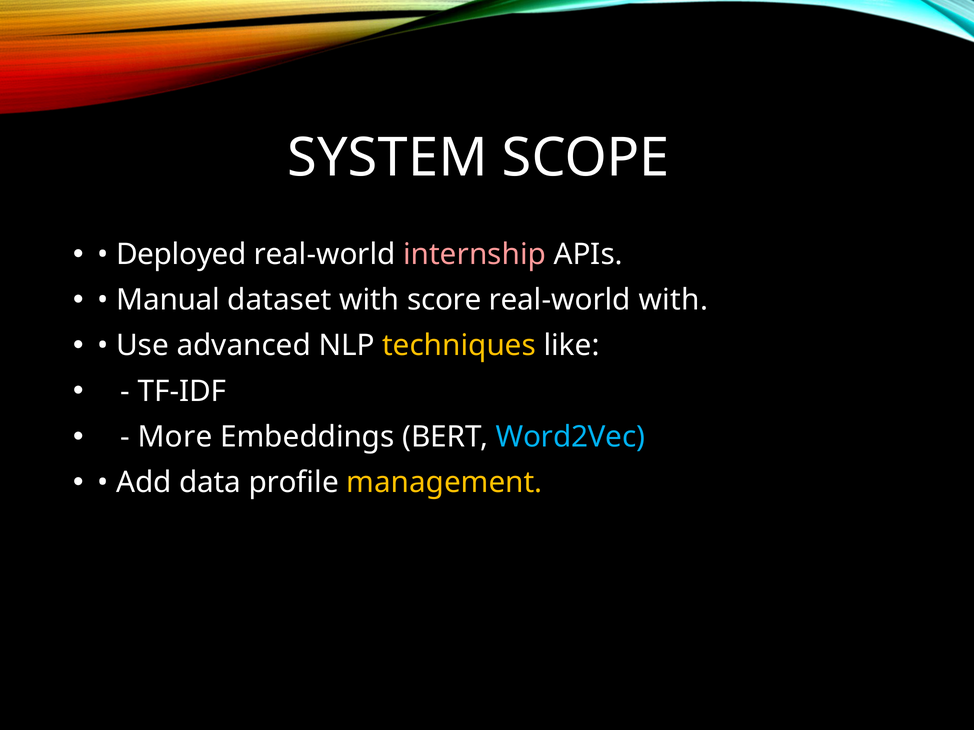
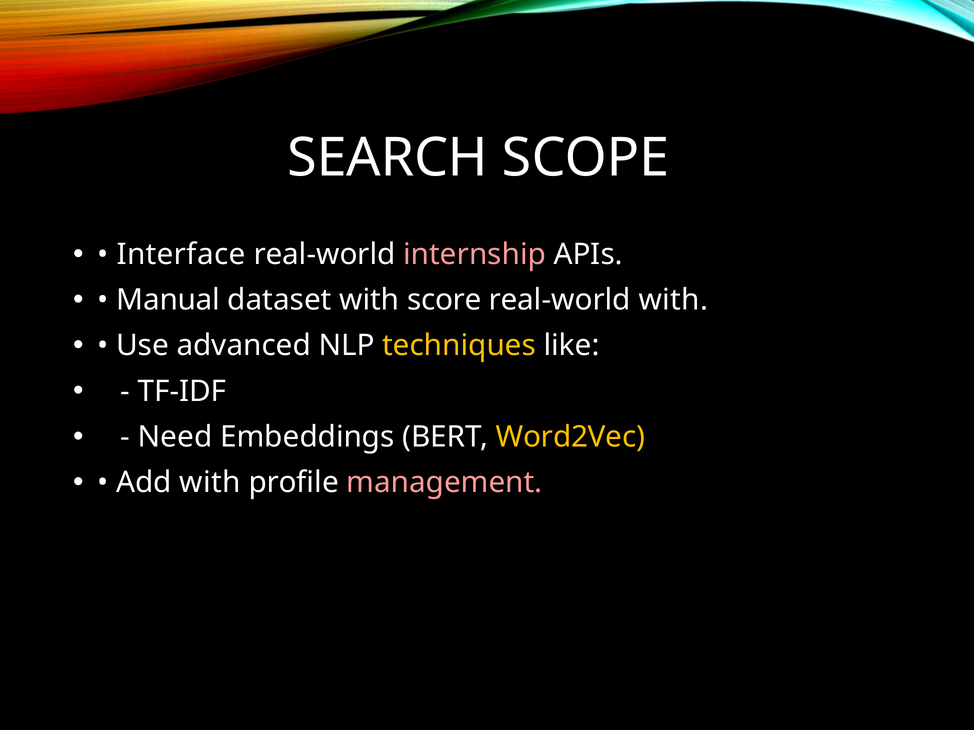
SYSTEM: SYSTEM -> SEARCH (388, 158)
Deployed: Deployed -> Interface (181, 255)
More: More -> Need (175, 437)
Word2Vec colour: light blue -> yellow (570, 437)
Add data: data -> with (210, 483)
management colour: yellow -> pink (444, 483)
